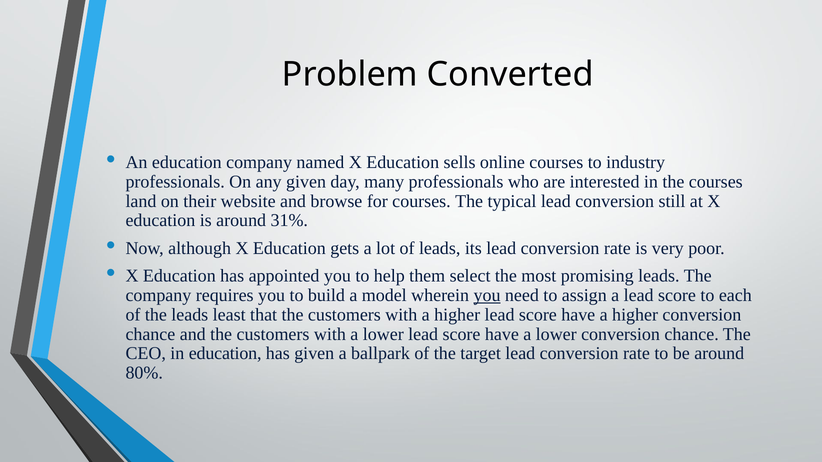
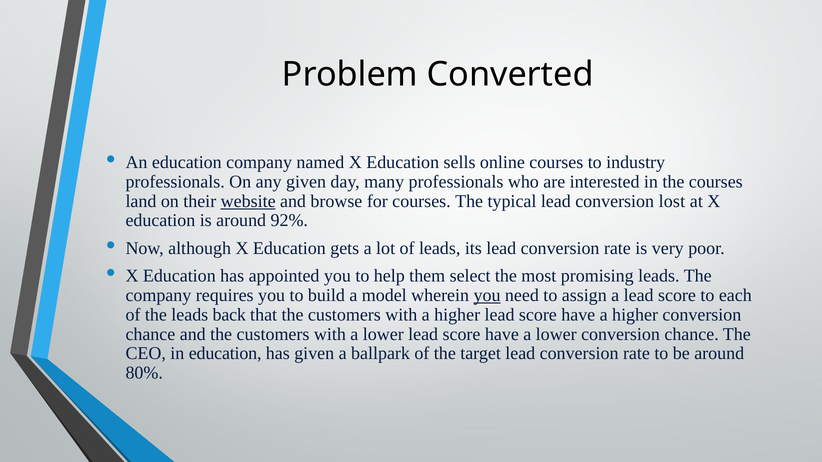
website underline: none -> present (248, 201)
still: still -> lost (672, 201)
31%: 31% -> 92% (289, 221)
least: least -> back (229, 315)
